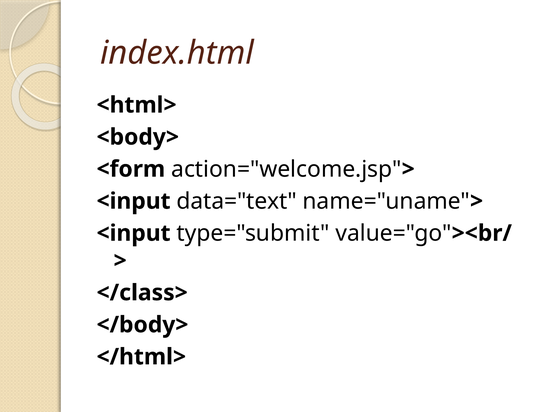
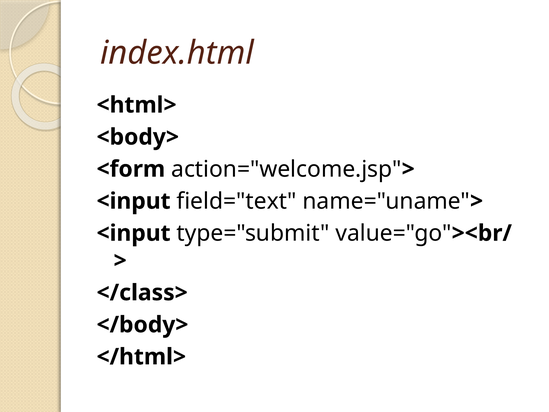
data="text: data="text -> field="text (237, 201)
